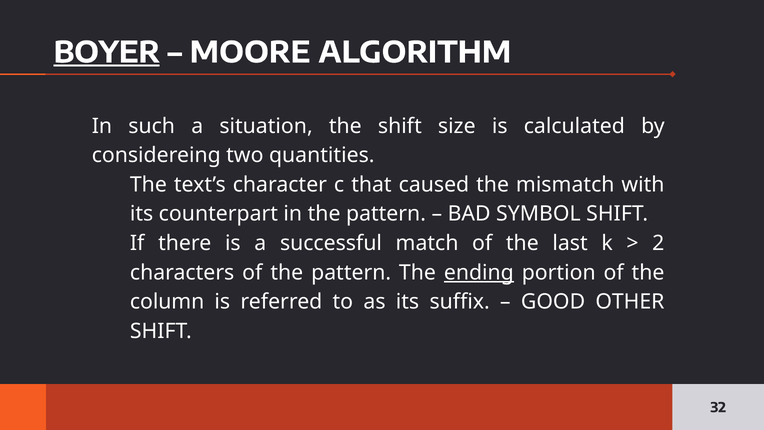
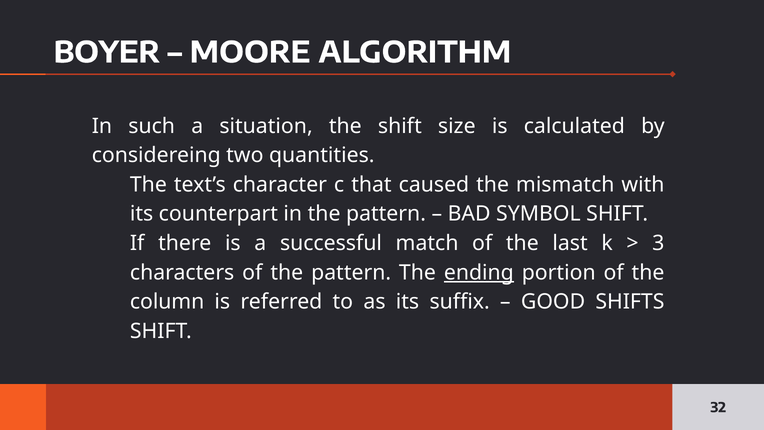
BOYER underline: present -> none (107, 53)
2: 2 -> 3 (658, 243)
OTHER: OTHER -> SHIFTS (630, 302)
